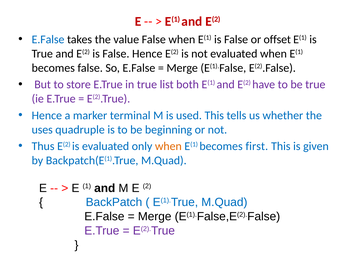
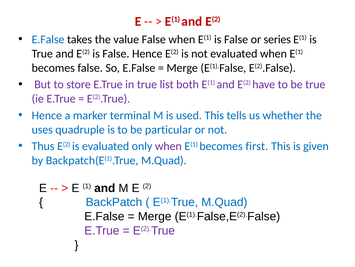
offset: offset -> series (277, 39)
beginning: beginning -> particular (169, 129)
when colour: orange -> purple (168, 146)
